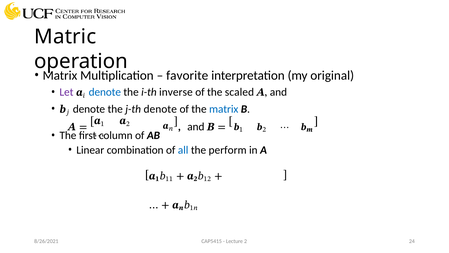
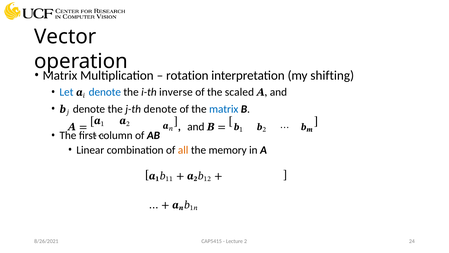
Matric: Matric -> Vector (65, 37)
favorite: favorite -> rotation (187, 75)
original: original -> shifting (332, 75)
Let colour: purple -> blue (66, 92)
all colour: blue -> orange (183, 150)
perform: perform -> memory (228, 150)
